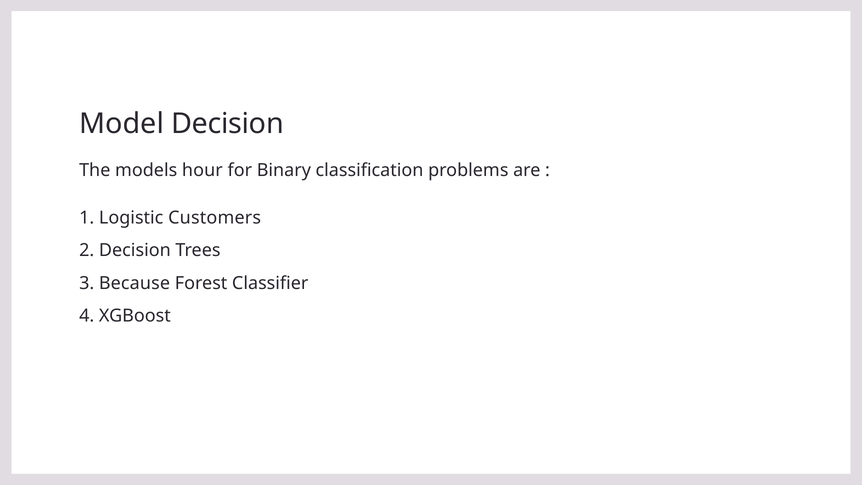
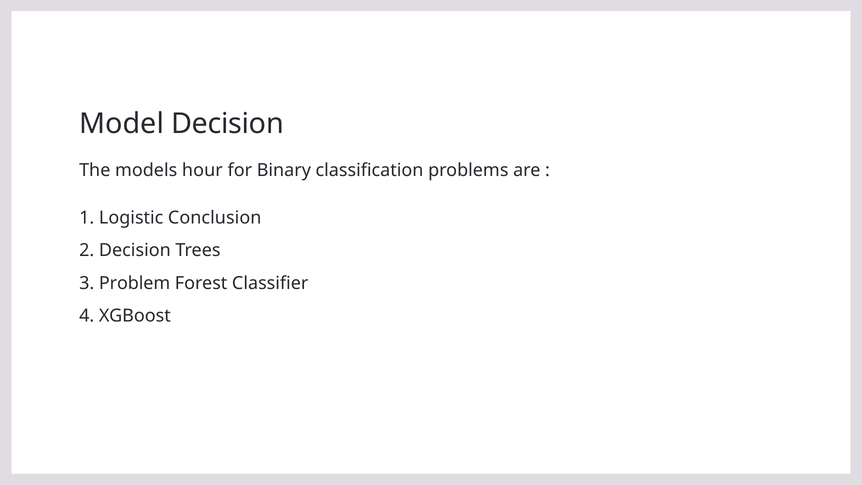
Customers: Customers -> Conclusion (215, 218)
Because: Because -> Problem (135, 283)
